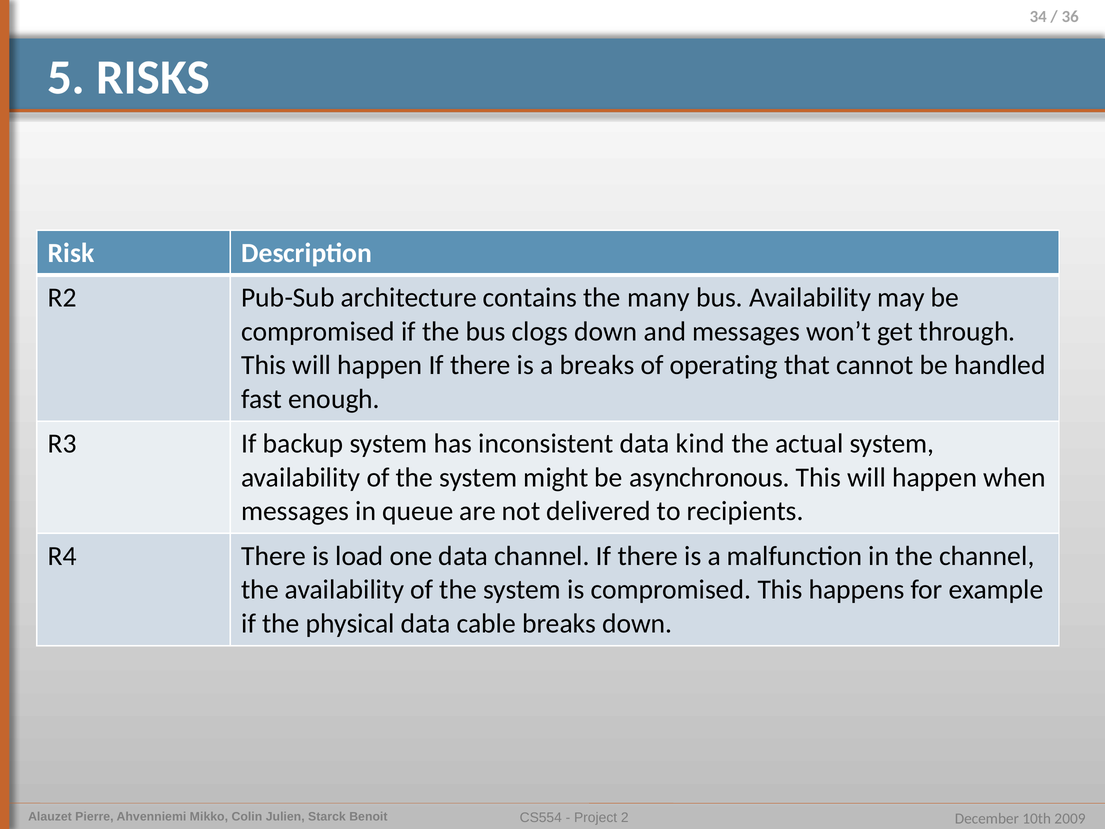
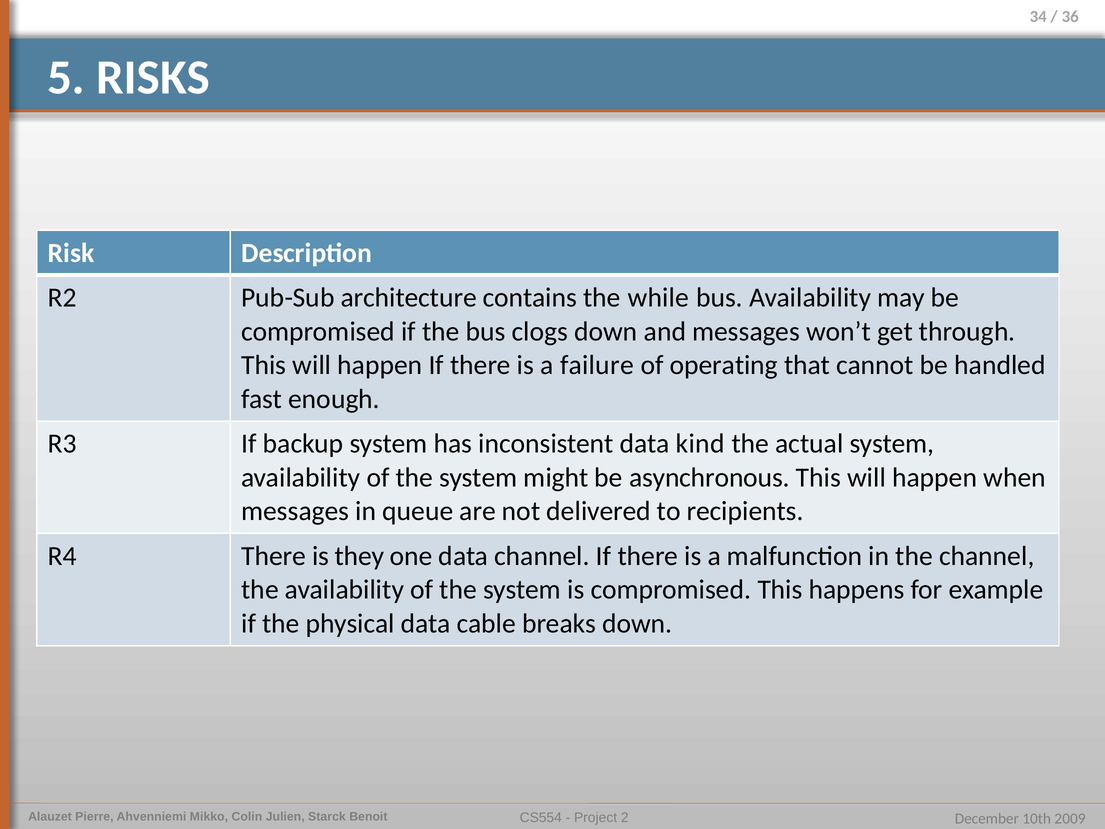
many: many -> while (658, 298)
a breaks: breaks -> failure (597, 365)
load: load -> they (360, 556)
